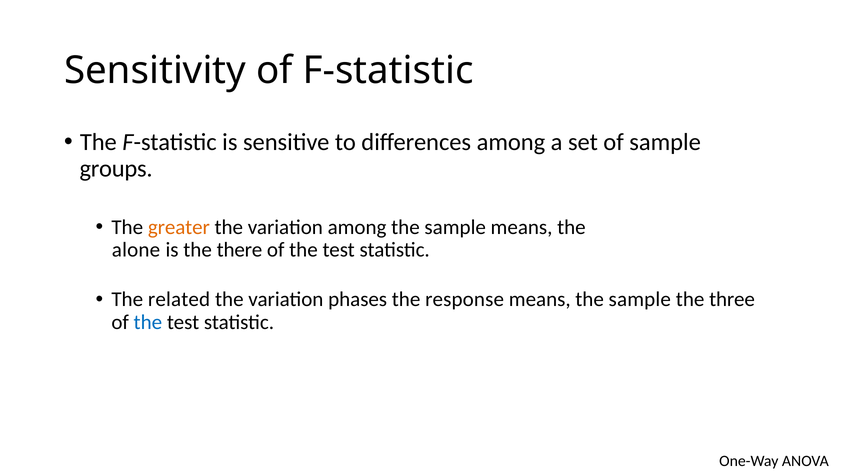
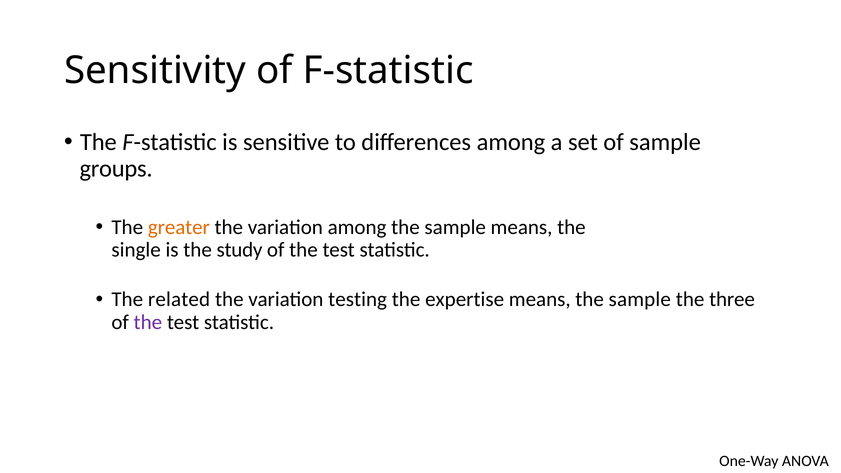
alone: alone -> single (136, 250)
there: there -> study (240, 250)
phases: phases -> testing (358, 300)
response: response -> expertise (465, 300)
the colour: blue -> purple (148, 322)
